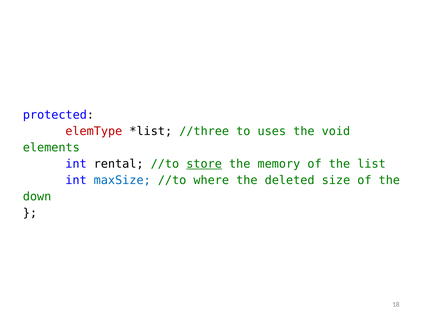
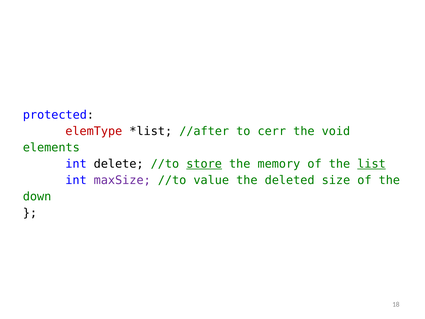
//three: //three -> //after (204, 131)
uses: uses -> cerr (272, 131)
rental: rental -> delete (119, 164)
list underline: none -> present (372, 164)
maxSize colour: blue -> purple (122, 180)
where: where -> value (211, 180)
